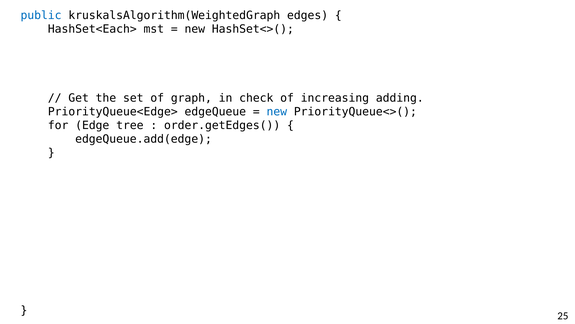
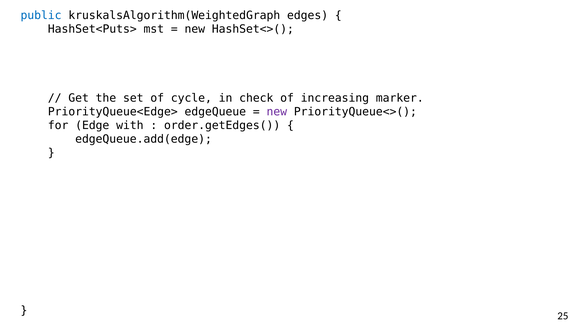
HashSet<Each>: HashSet<Each> -> HashSet<Puts> (92, 29)
graph: graph -> cycle (191, 98)
adding: adding -> marker (400, 98)
new colour: blue -> purple (277, 112)
tree: tree -> with (130, 125)
